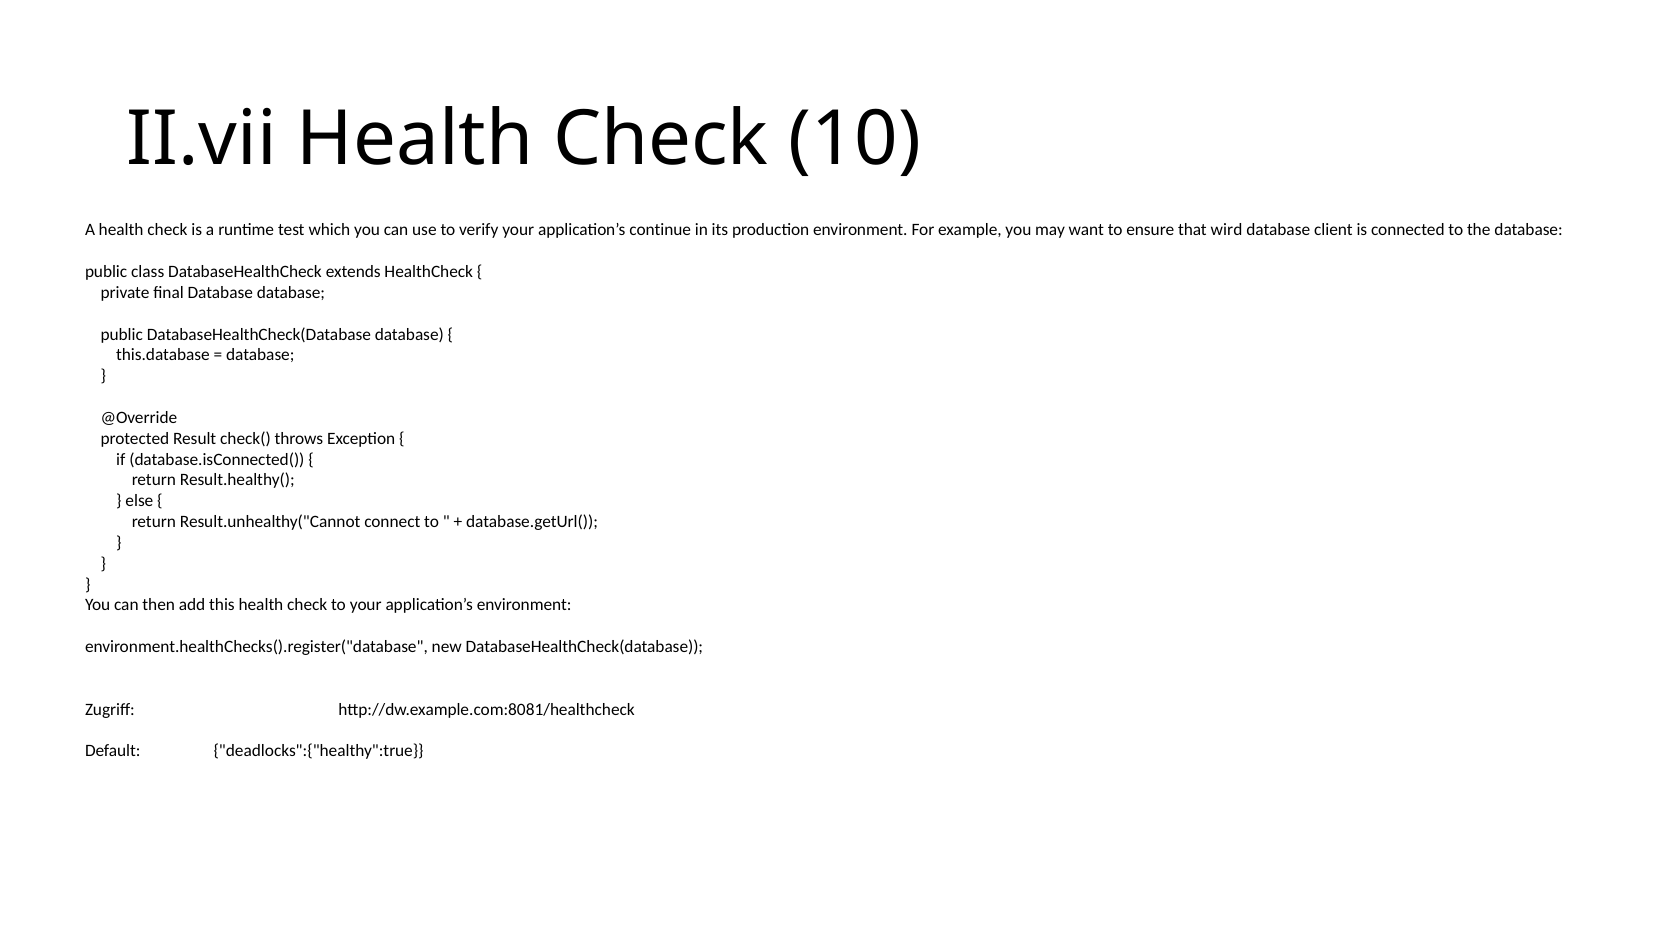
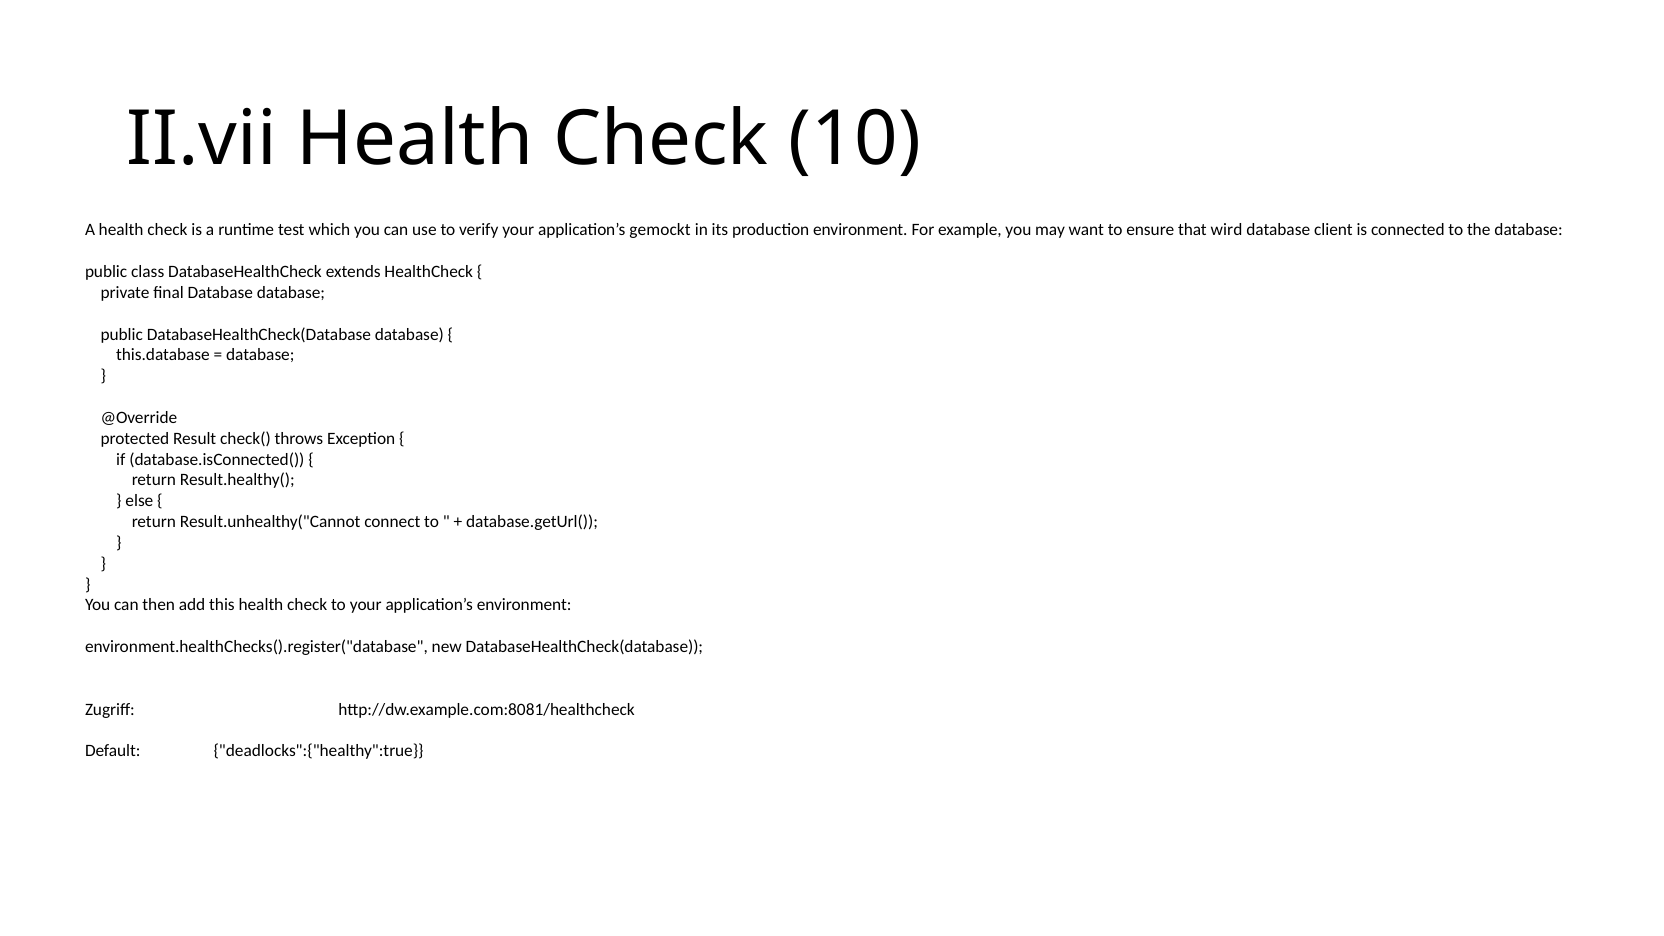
continue: continue -> gemockt (660, 230)
